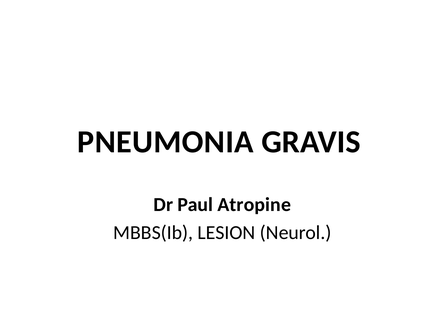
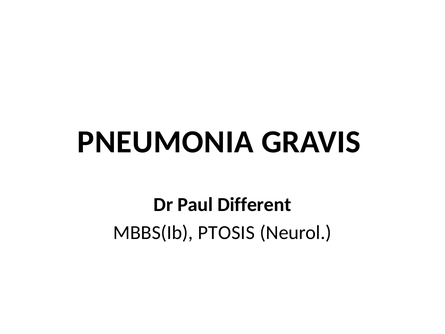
Atropine: Atropine -> Different (254, 205)
LESION: LESION -> PTOSIS (226, 232)
